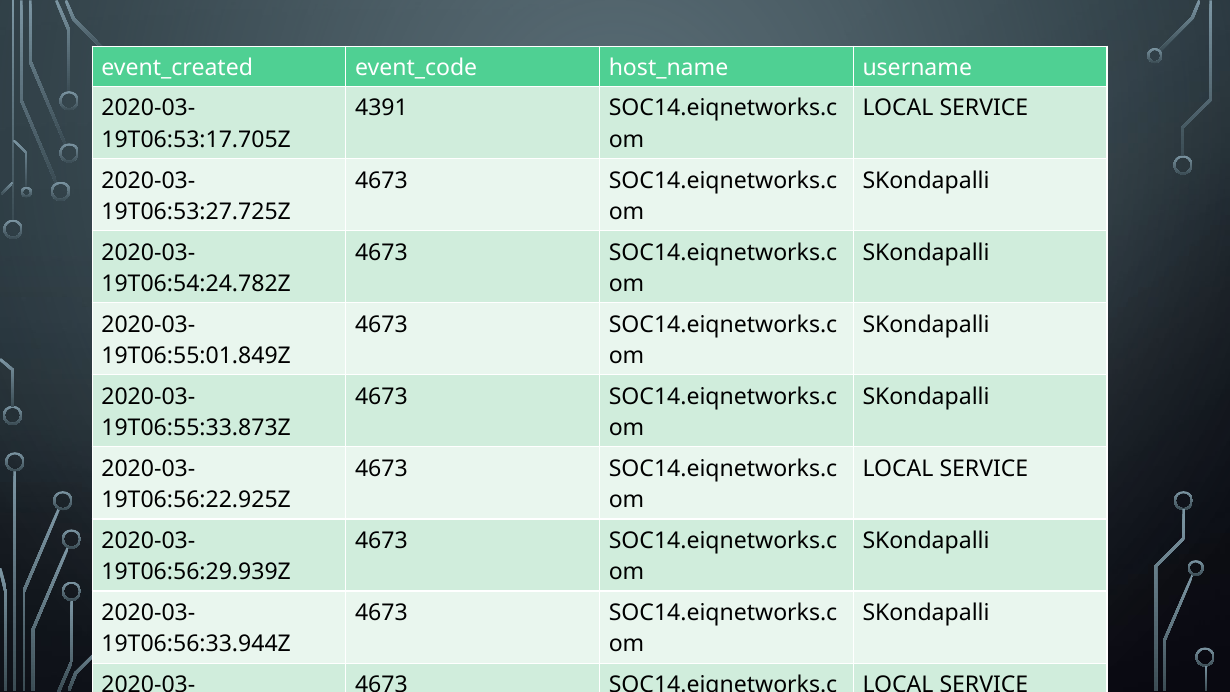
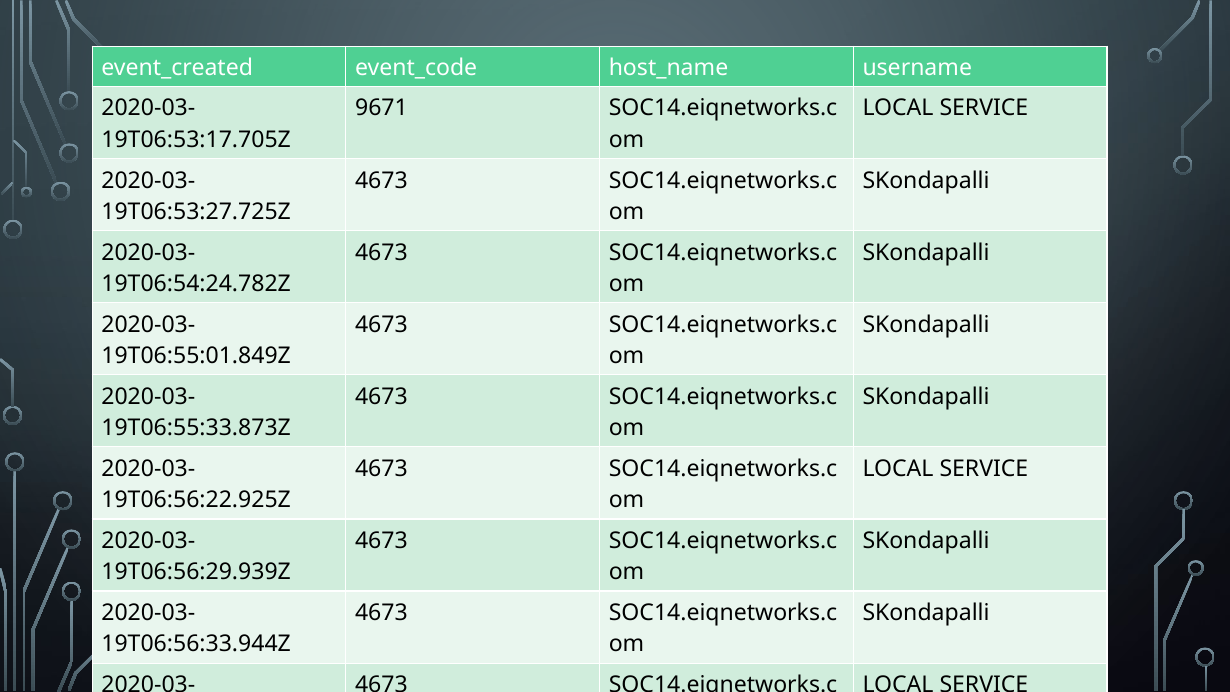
4391: 4391 -> 9671 (381, 108)
